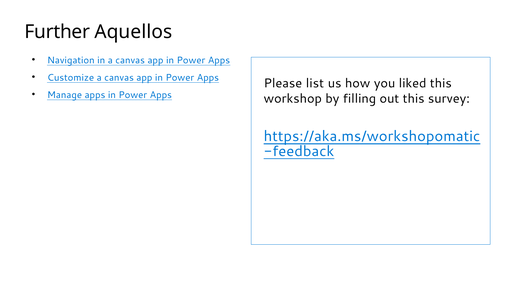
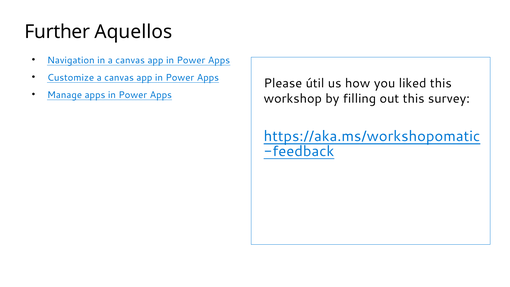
list: list -> útil (315, 83)
